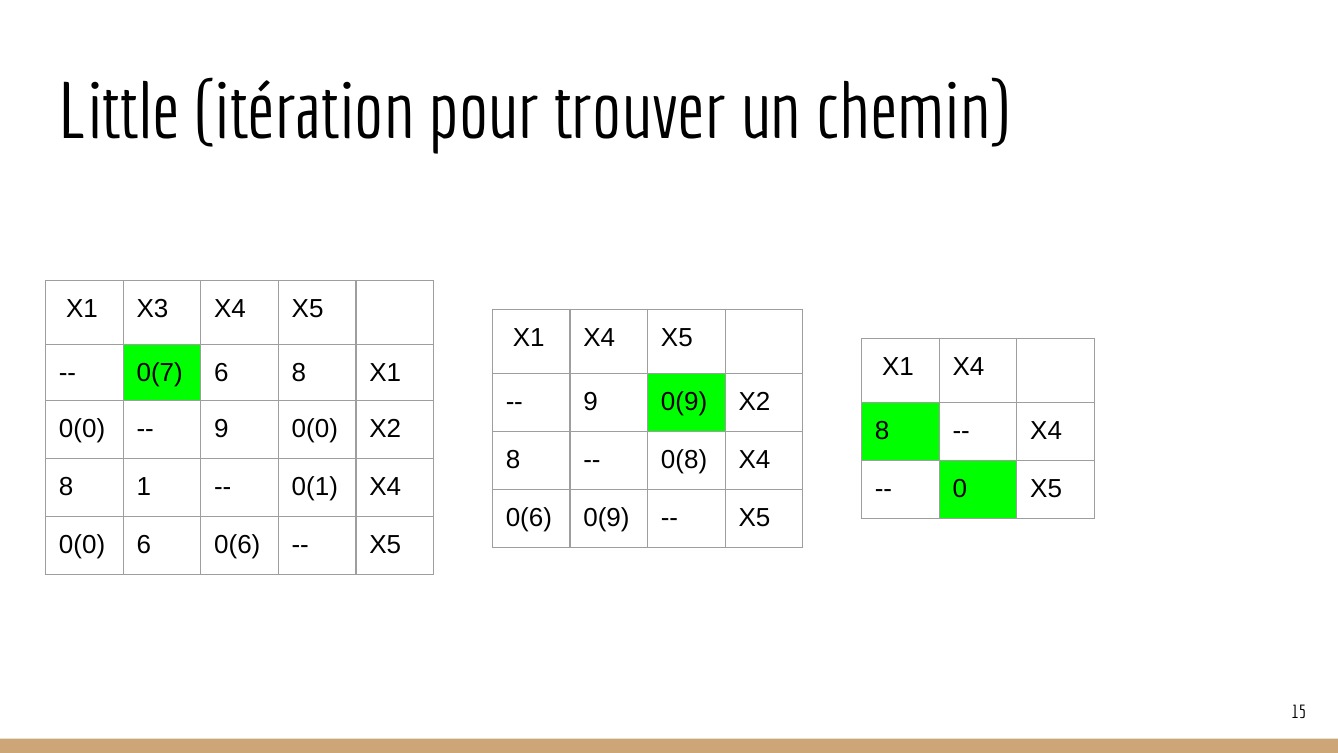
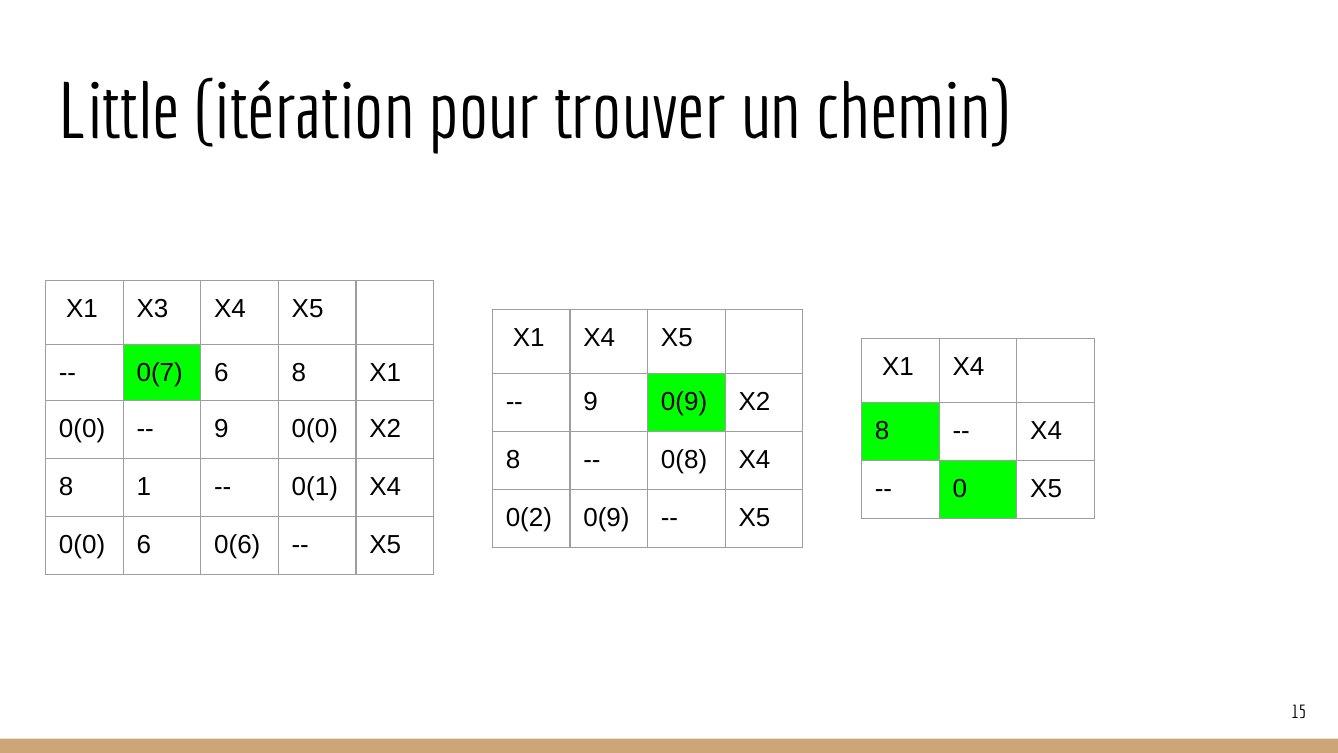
0(6: 0(6 -> 0(2 (529, 517)
